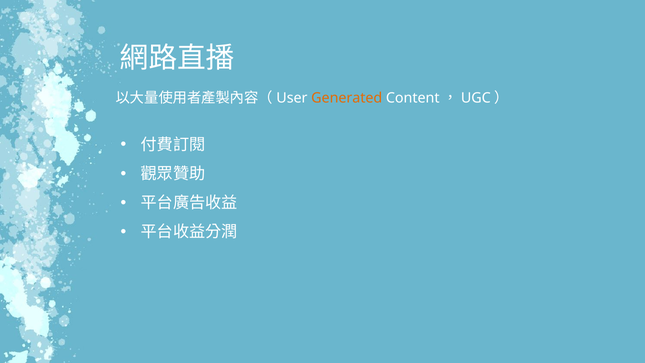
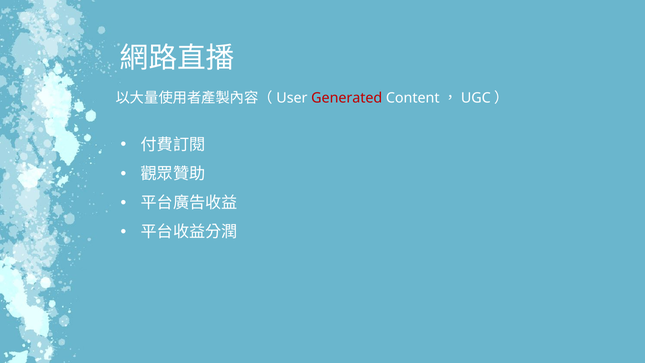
Generated colour: orange -> red (347, 98)
